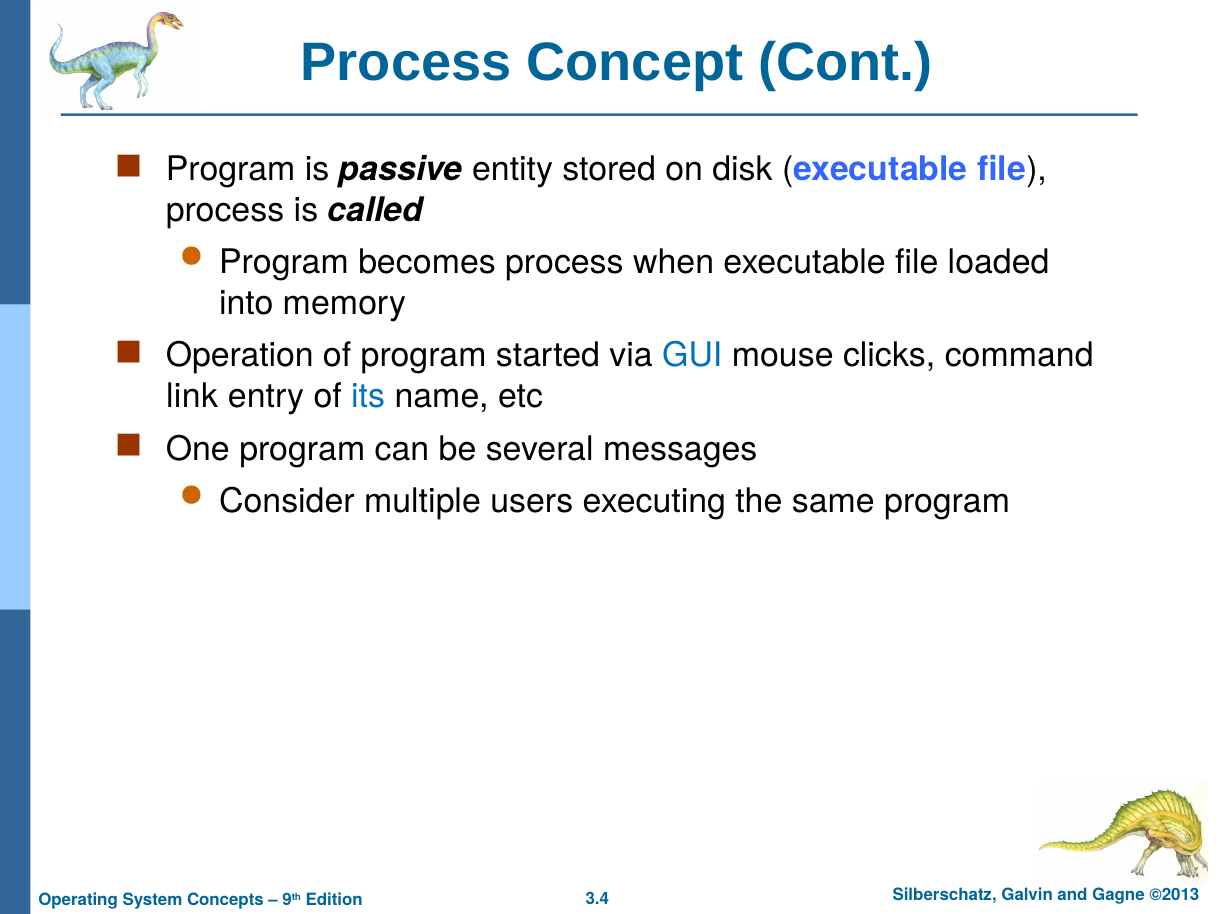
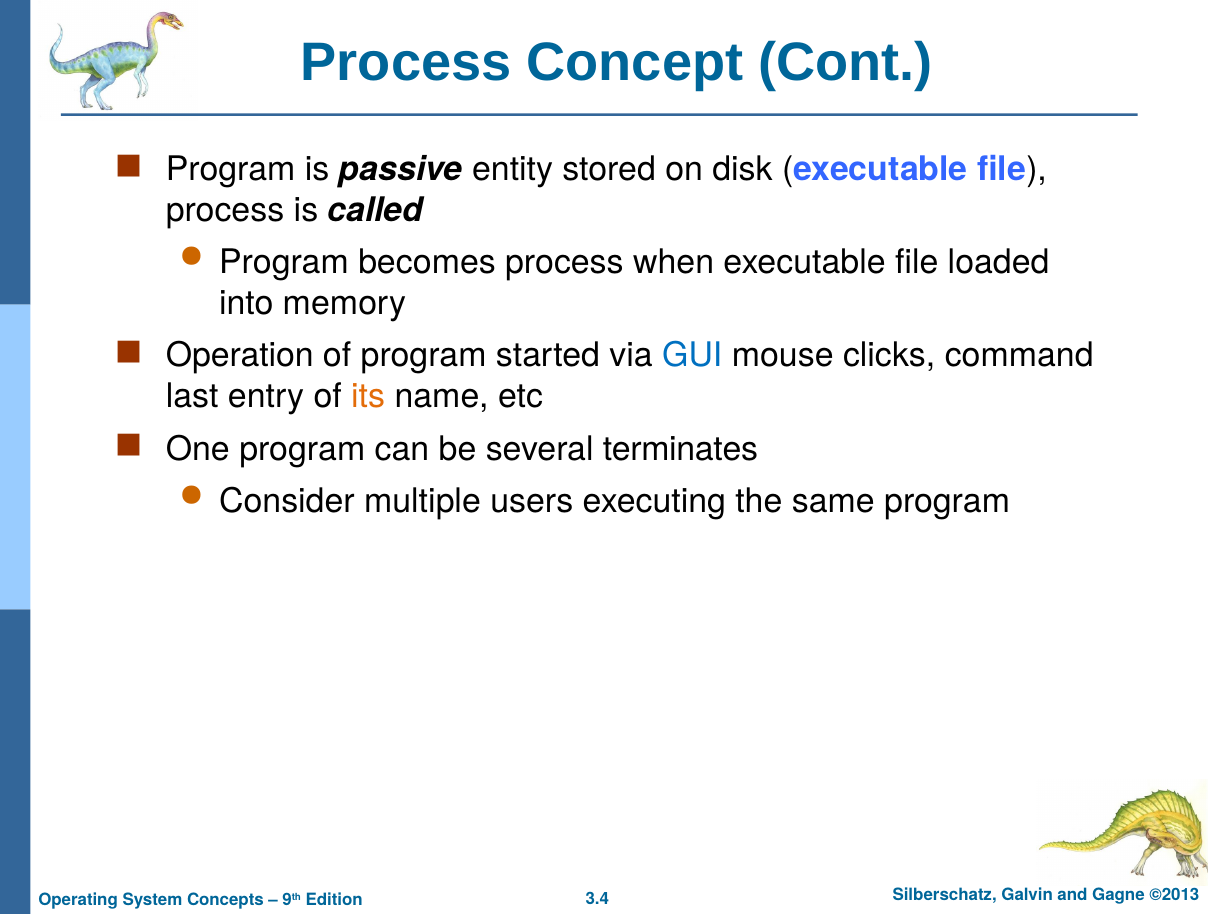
link: link -> last (192, 397)
its colour: blue -> orange (368, 397)
messages: messages -> terminates (680, 449)
